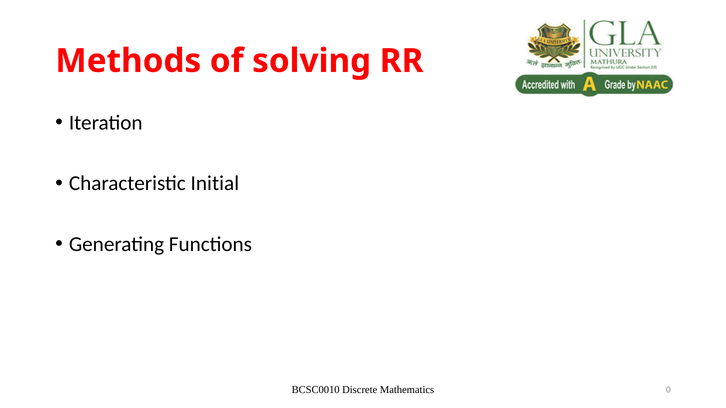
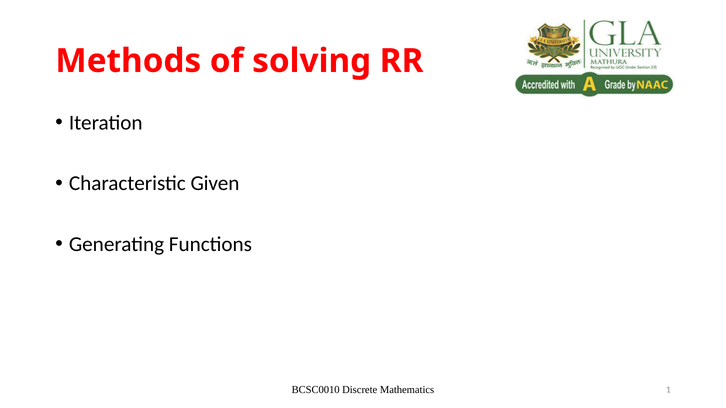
Initial: Initial -> Given (215, 184)
0: 0 -> 1 (668, 390)
